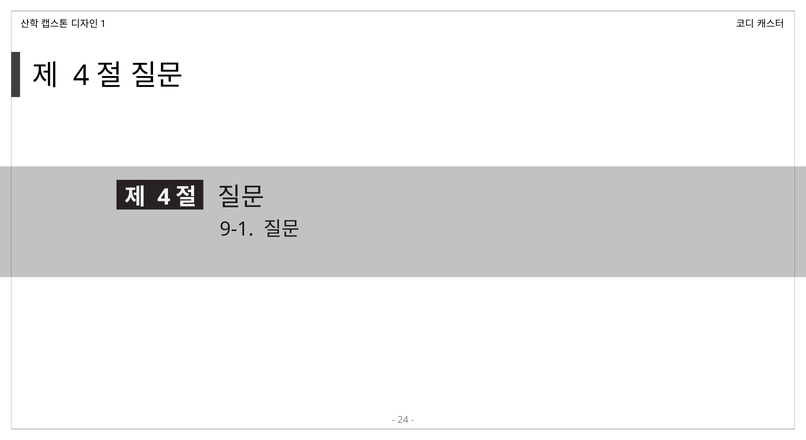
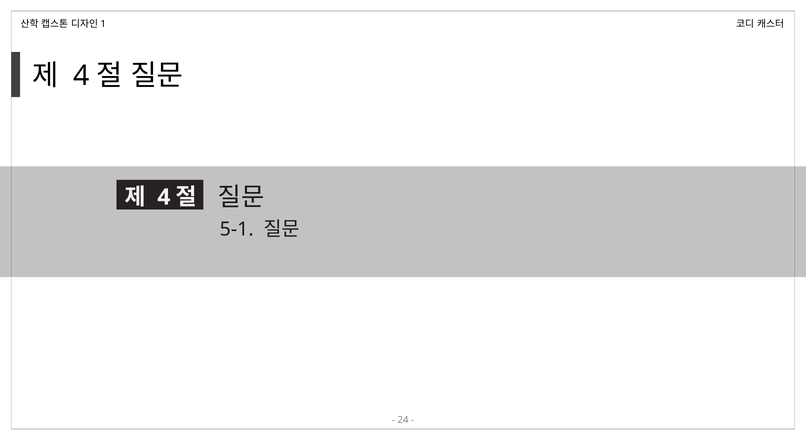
9-1: 9-1 -> 5-1 (237, 229)
